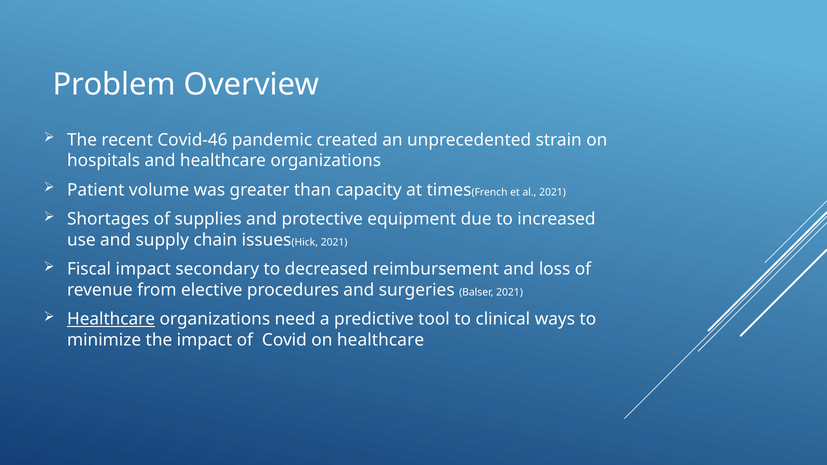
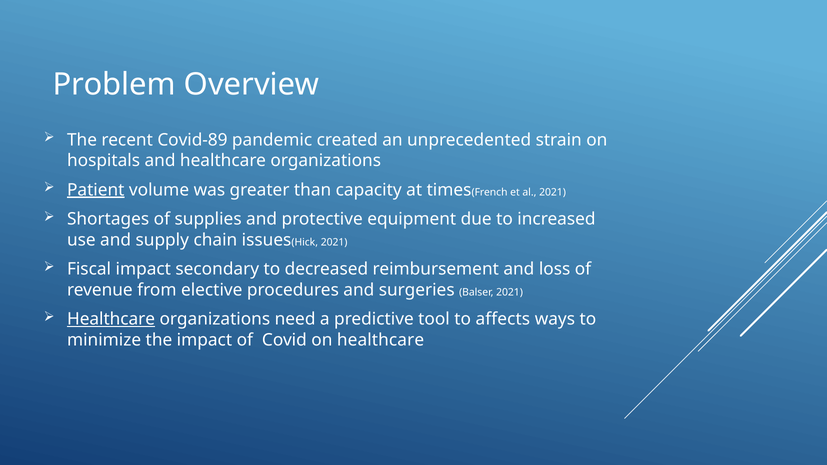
Covid-46: Covid-46 -> Covid-89 (192, 140)
Patient underline: none -> present (96, 190)
clinical: clinical -> affects (503, 319)
